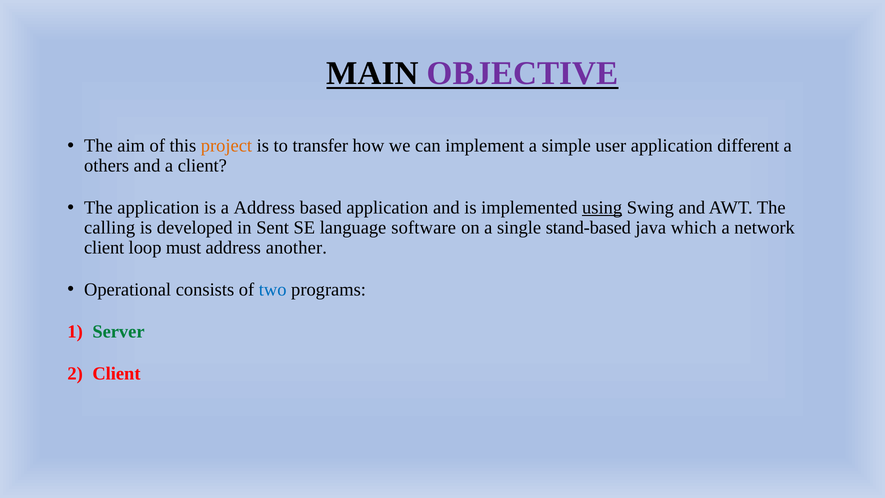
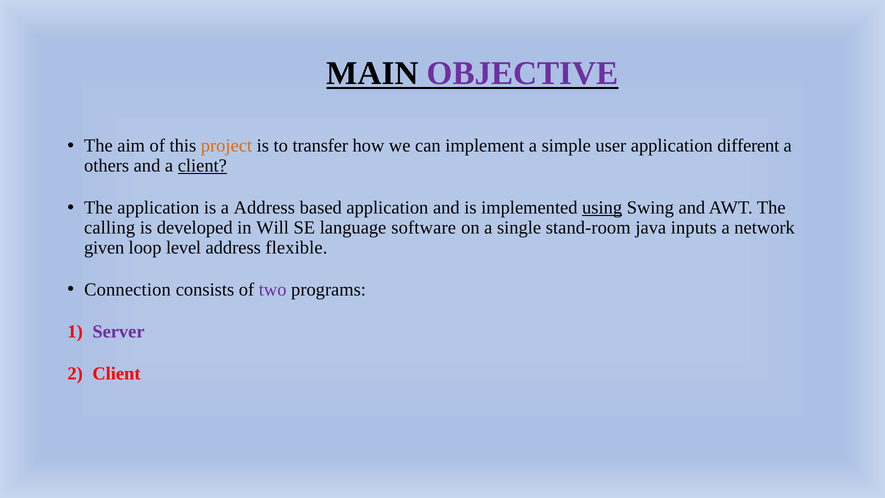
client underline: none -> present (202, 166)
Sent: Sent -> Will (273, 228)
stand-based: stand-based -> stand-room (588, 228)
which: which -> inputs (694, 228)
client: client -> given (104, 247)
must: must -> level (184, 247)
another: another -> flexible (296, 247)
Operational: Operational -> Connection (127, 290)
two colour: blue -> purple (273, 290)
Server colour: green -> purple (118, 332)
